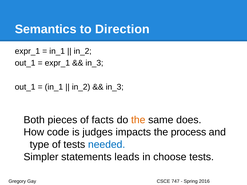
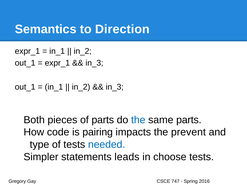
of facts: facts -> parts (103, 120)
the colour: orange -> blue (138, 120)
same does: does -> parts (189, 120)
judges: judges -> pairing (98, 132)
process: process -> prevent (188, 132)
